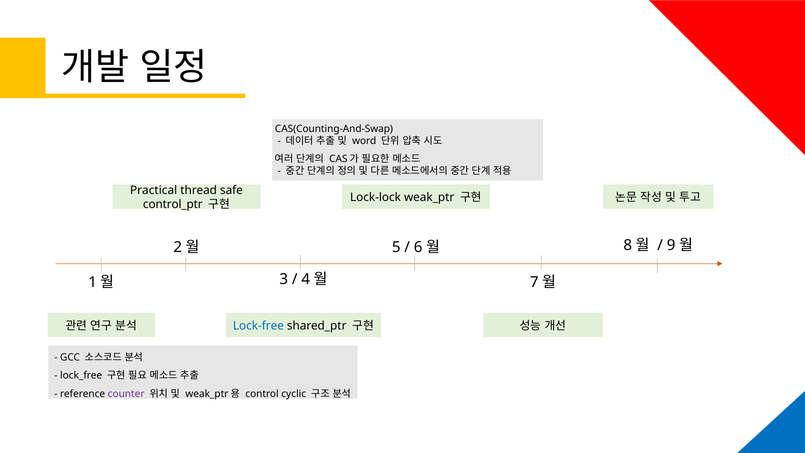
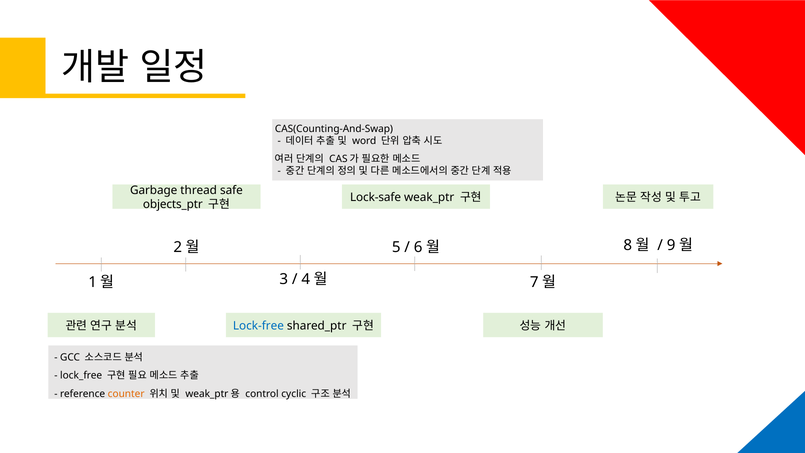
Practical: Practical -> Garbage (154, 190)
Lock-lock: Lock-lock -> Lock-safe (376, 197)
control_ptr: control_ptr -> objects_ptr (173, 204)
counter colour: purple -> orange (126, 394)
